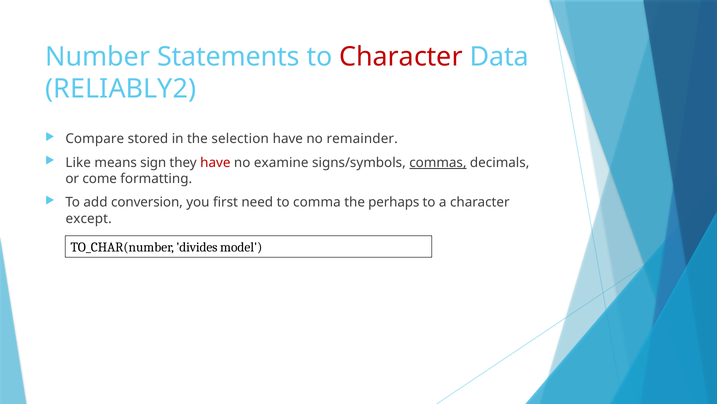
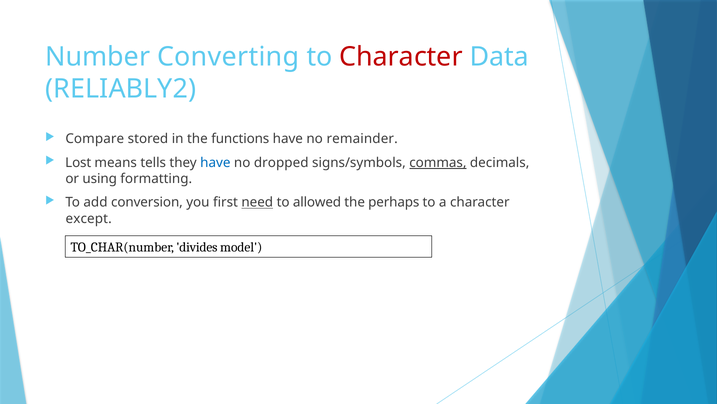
Statements: Statements -> Converting (228, 57)
selection: selection -> functions (240, 139)
Like: Like -> Lost (78, 162)
sign: sign -> tells (153, 162)
have colour: red -> blue (215, 162)
examine: examine -> dropped (281, 162)
come: come -> using (100, 179)
need underline: none -> present (257, 202)
comma: comma -> allowed (317, 202)
